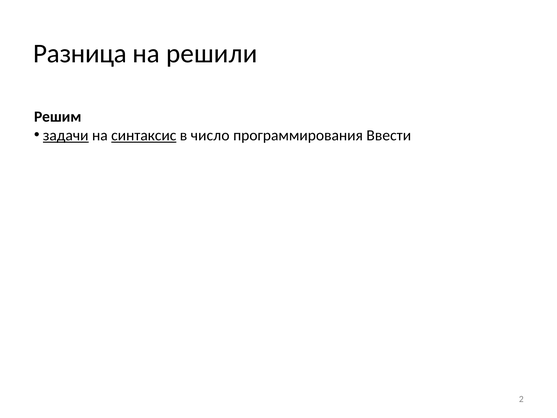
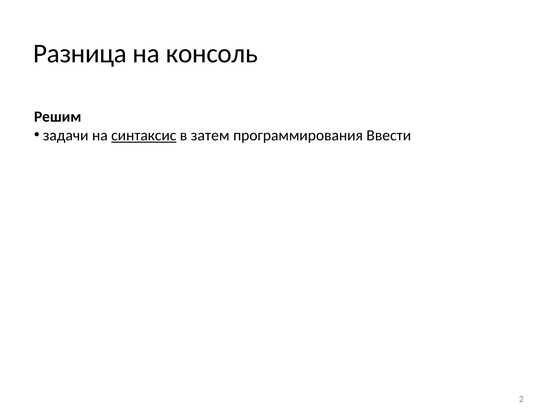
решили: решили -> консоль (212, 53)
задачи underline: present -> none (66, 135)
число: число -> затем (210, 135)
